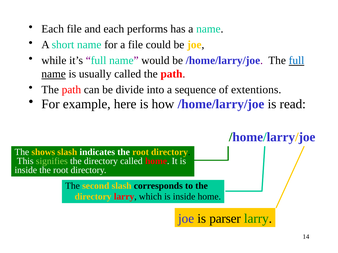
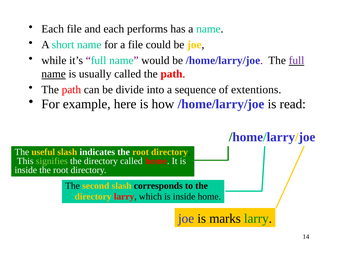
full colour: blue -> purple (297, 61)
shows: shows -> useful (43, 152)
parser: parser -> marks (225, 219)
